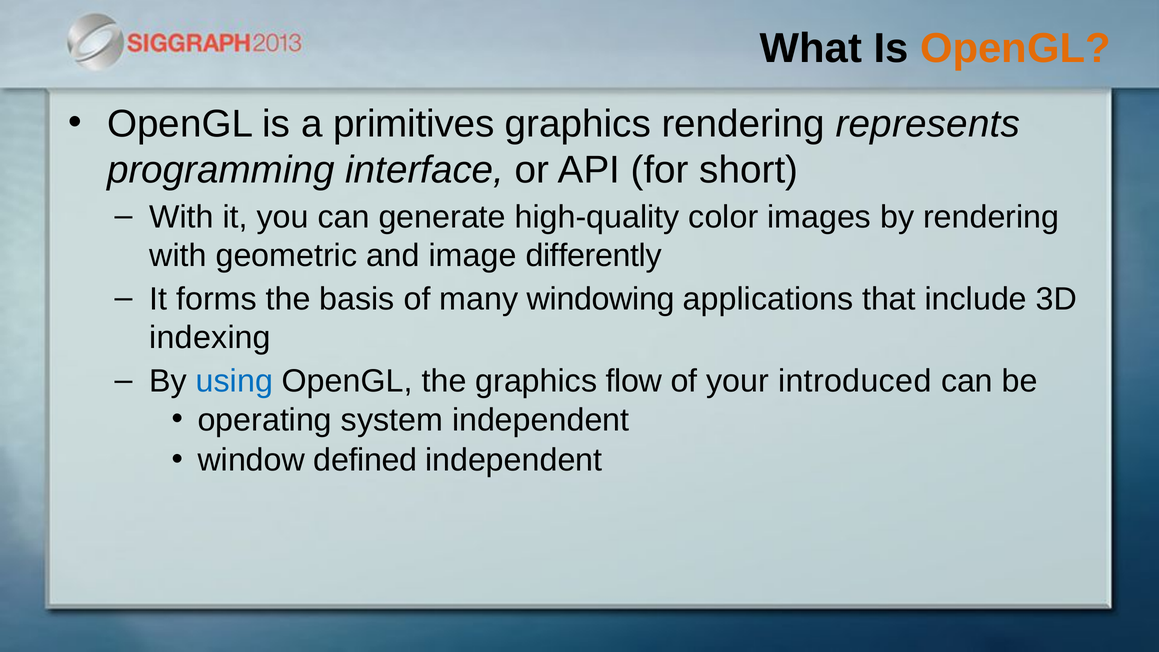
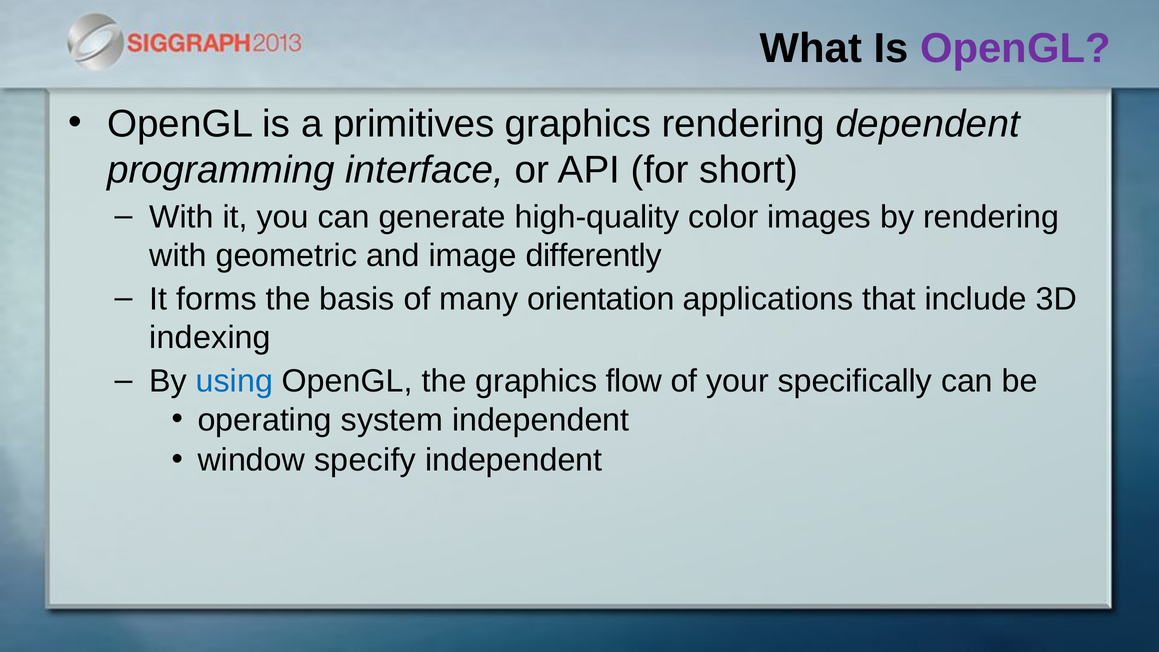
OpenGL colour: orange -> purple (1015, 48)
represents: represents -> dependent (928, 124)
windowing: windowing -> orientation (601, 299)
introduced: introduced -> specifically (855, 381)
defined: defined -> specify (365, 460)
